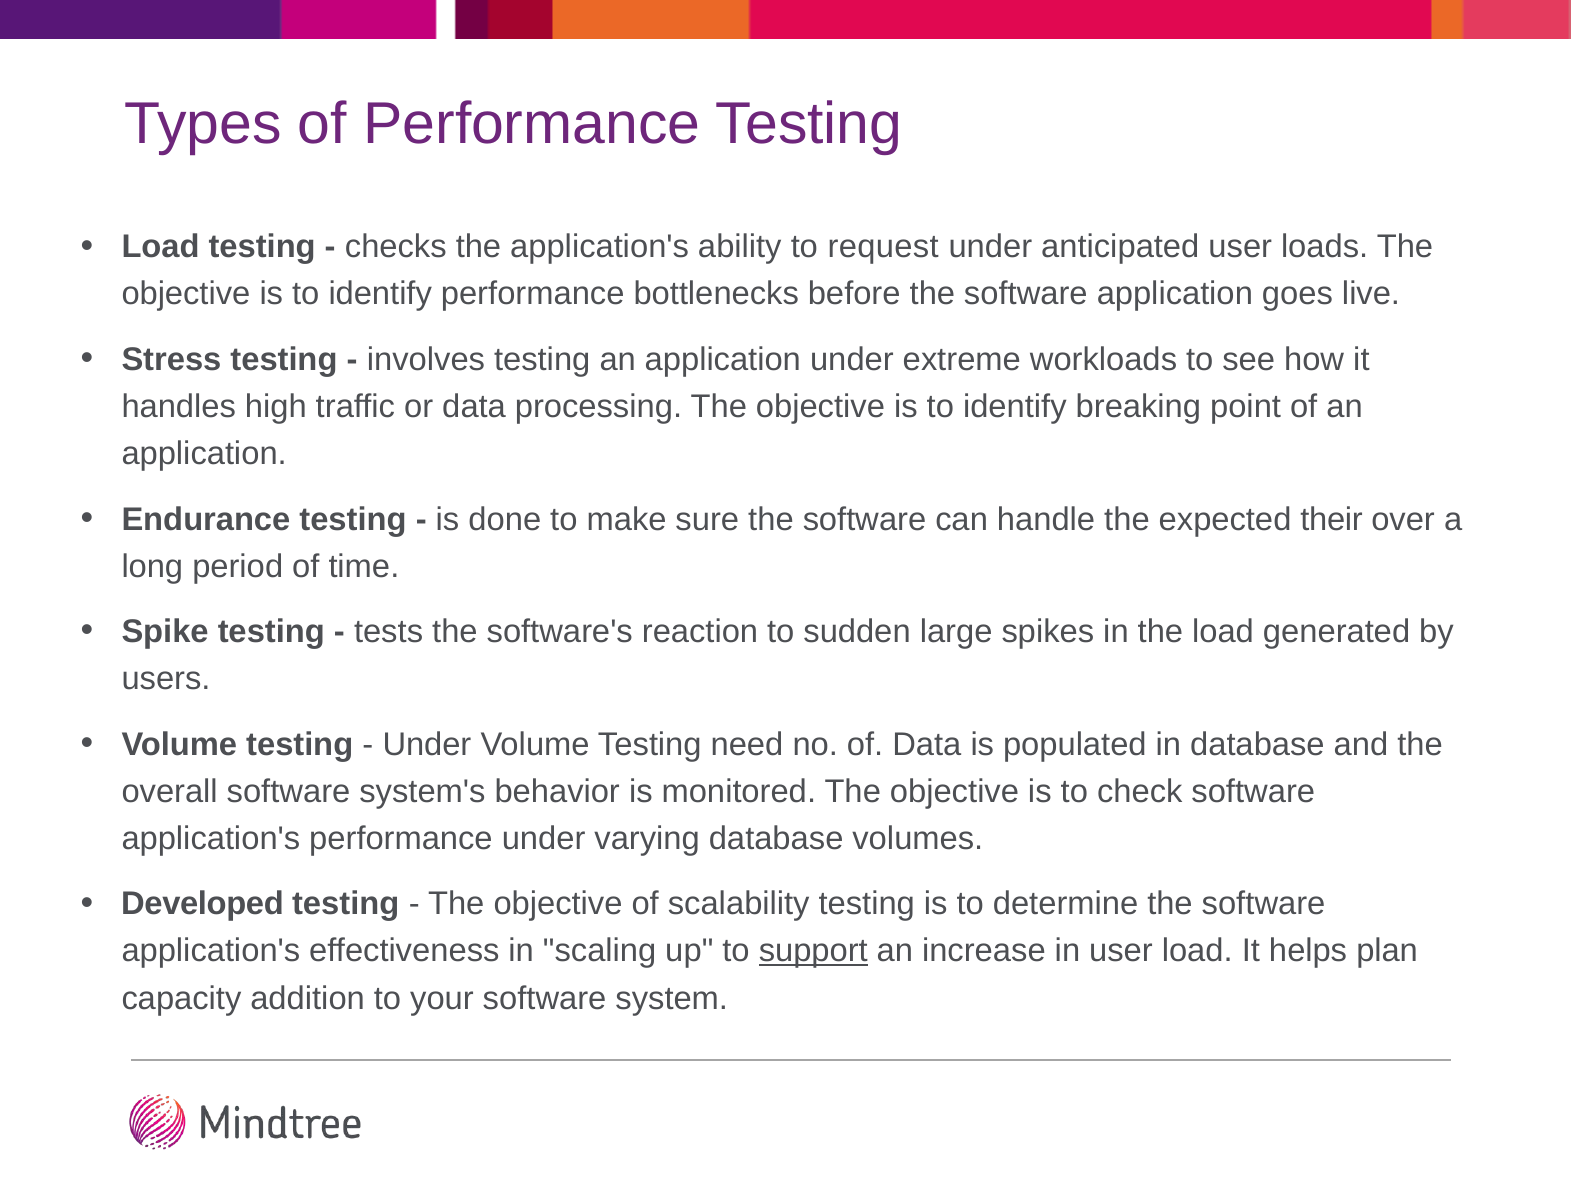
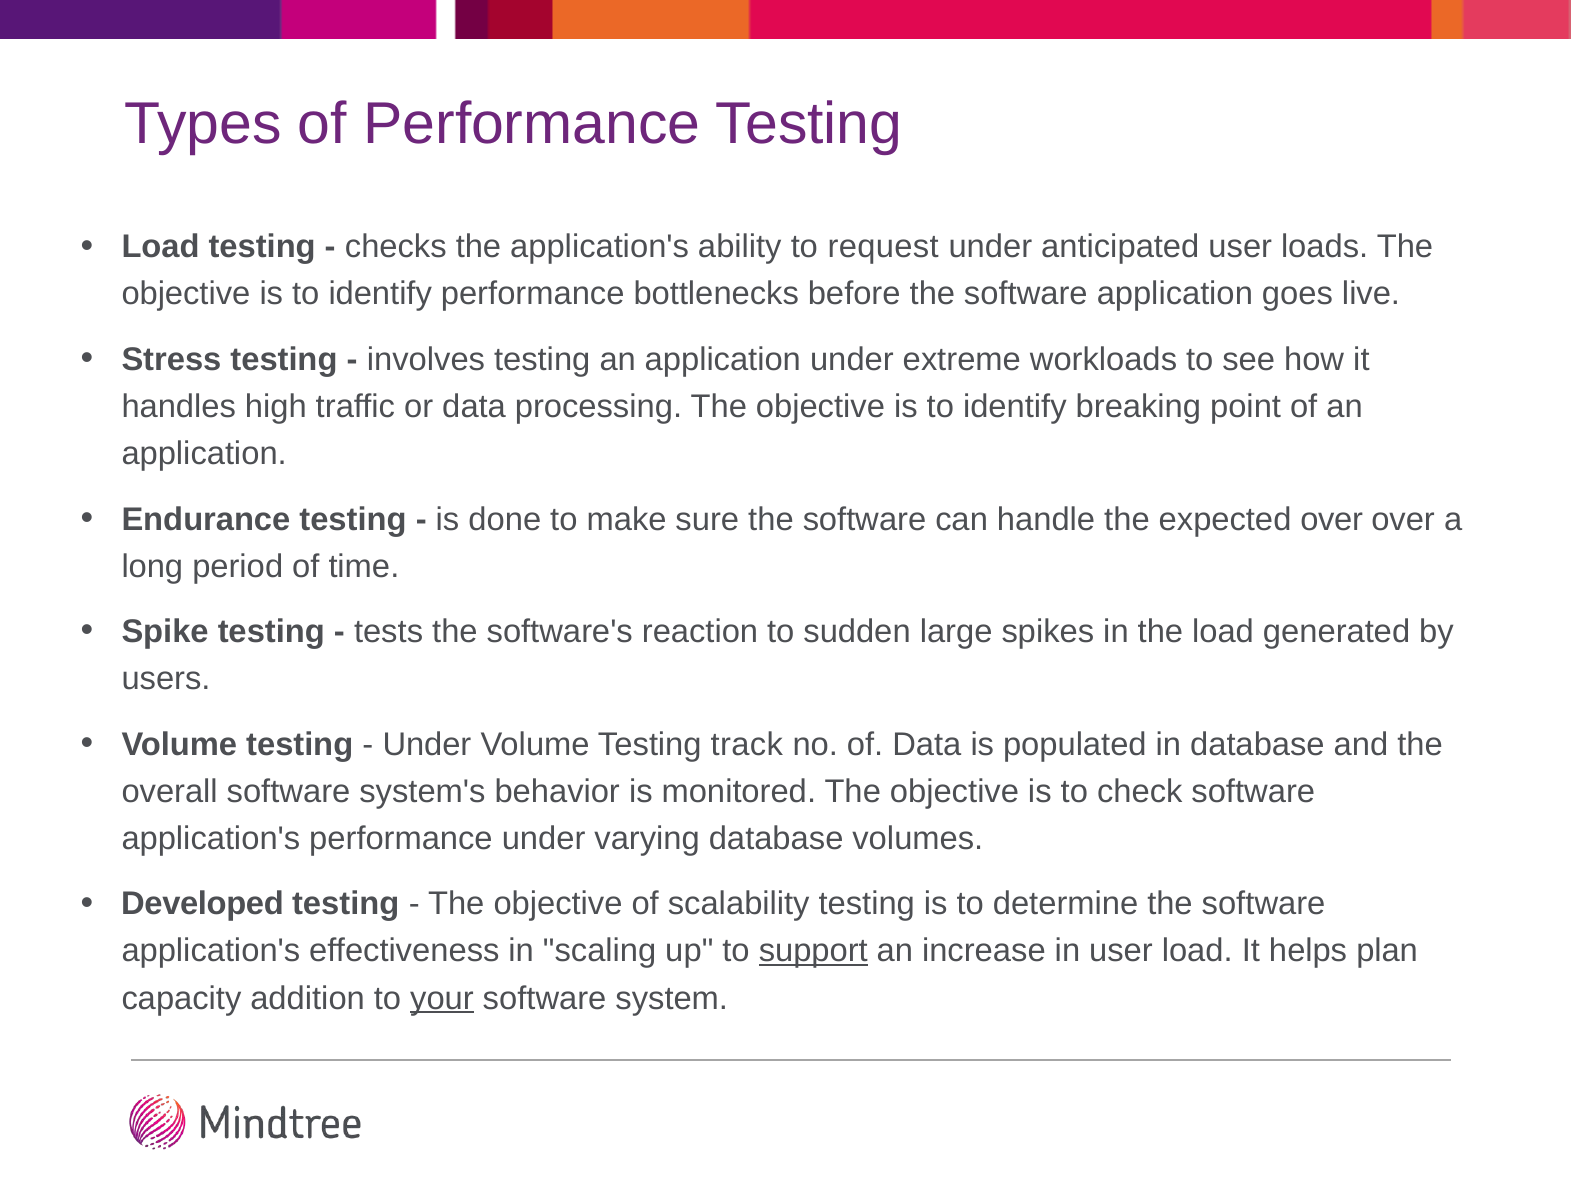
expected their: their -> over (1332, 519)
need: need -> track (747, 745)
your underline: none -> present (442, 998)
